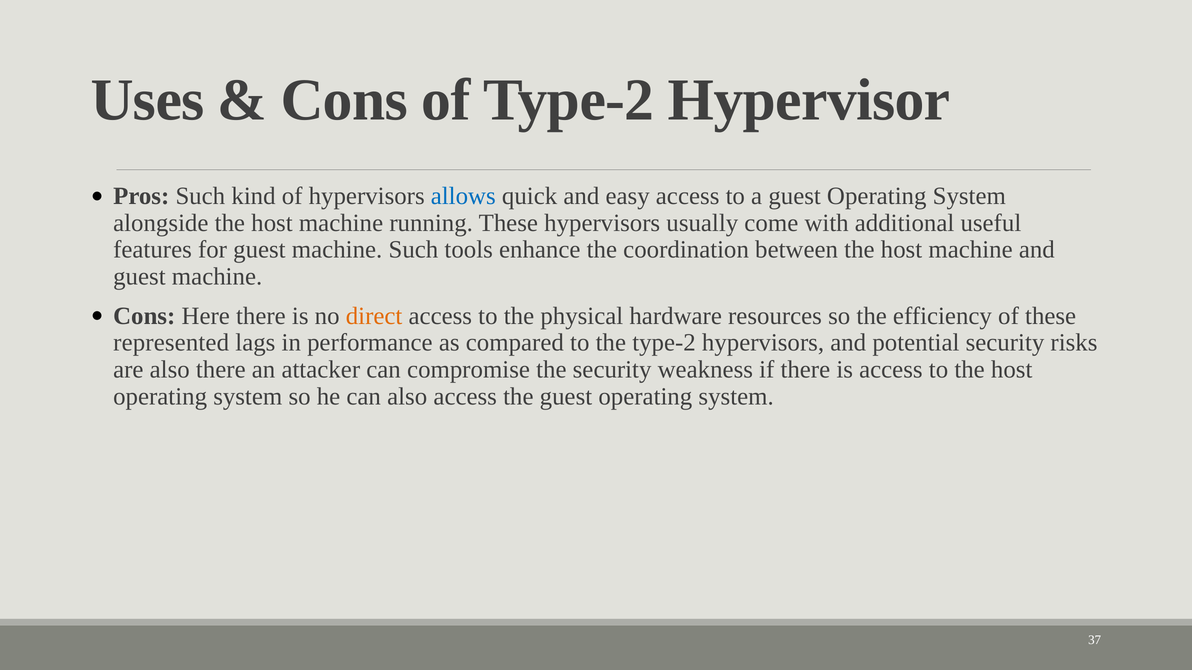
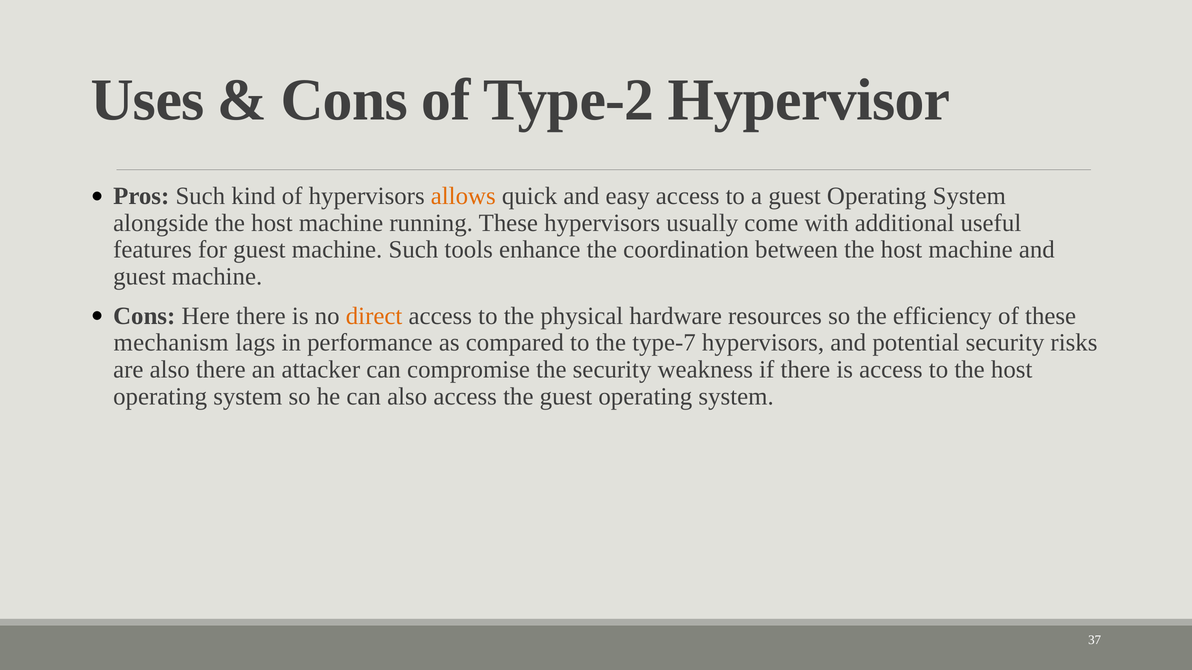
allows colour: blue -> orange (463, 196)
represented: represented -> mechanism (171, 343)
the type-2: type-2 -> type-7 (664, 343)
